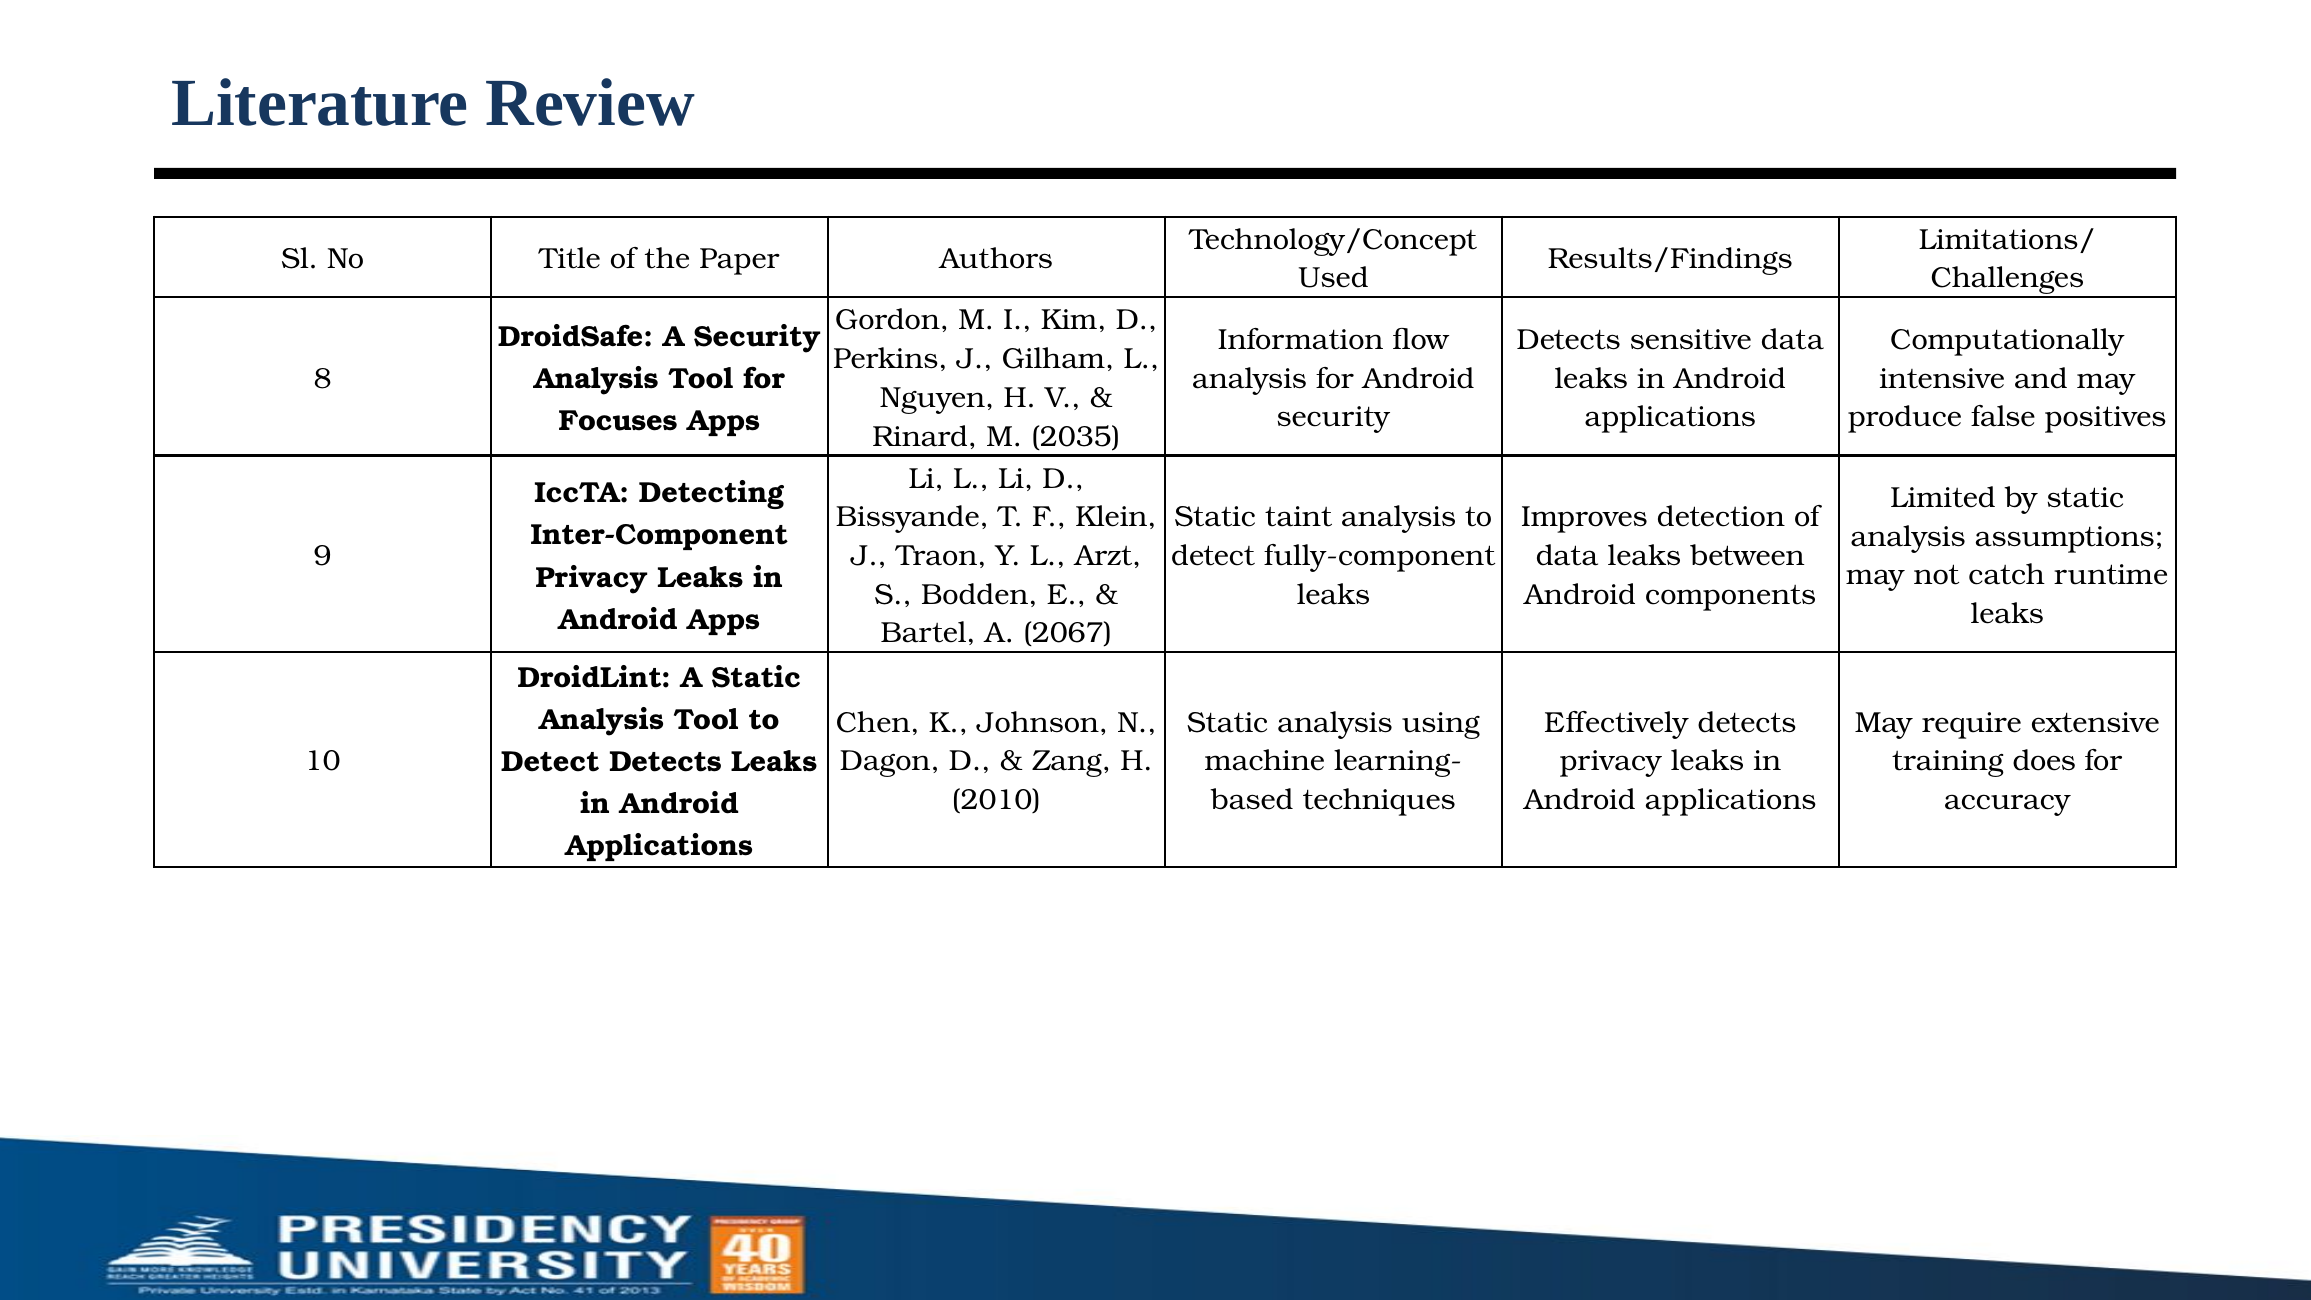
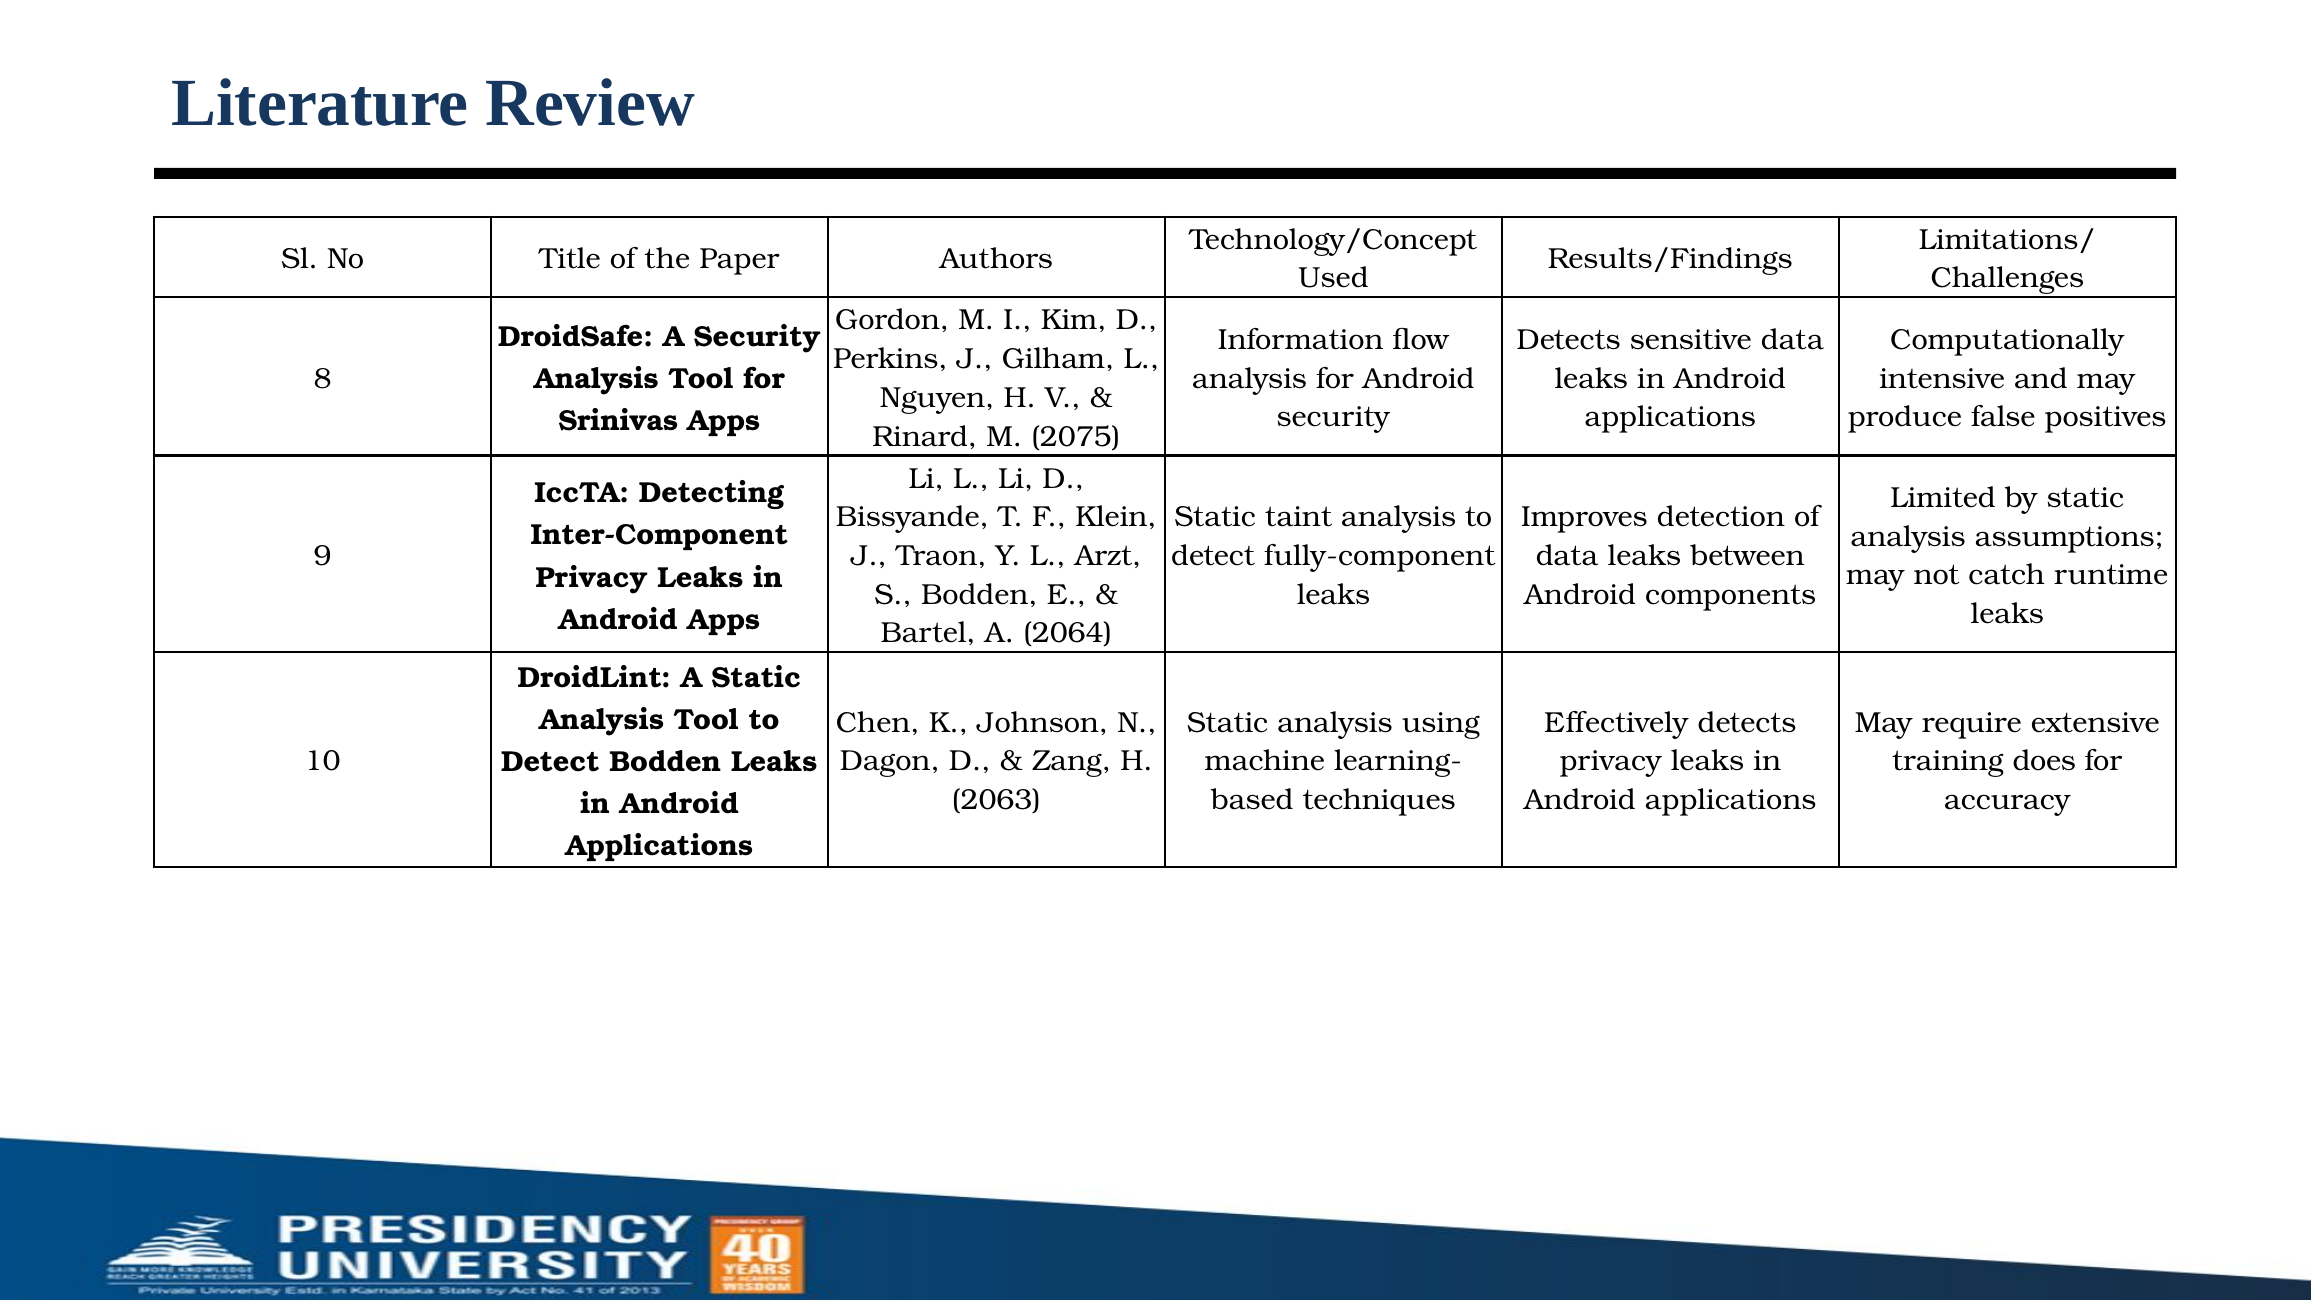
Focuses: Focuses -> Srinivas (618, 421)
2035: 2035 -> 2075 (1076, 436)
2067: 2067 -> 2064 (1068, 633)
Detect Detects: Detects -> Bodden (665, 762)
2010: 2010 -> 2063 (996, 800)
